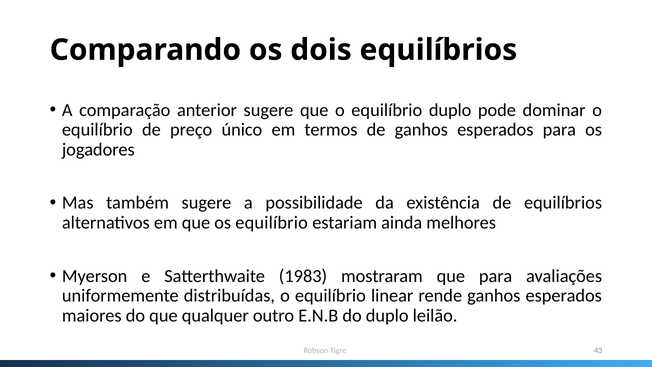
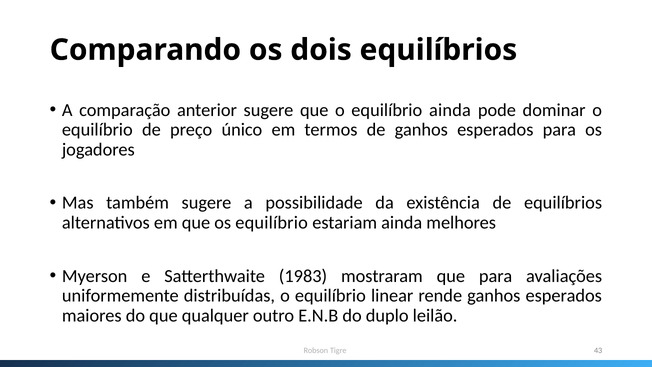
equilíbrio duplo: duplo -> ainda (450, 110)
